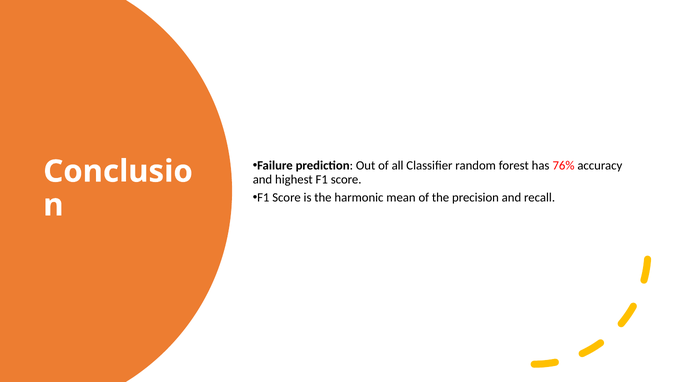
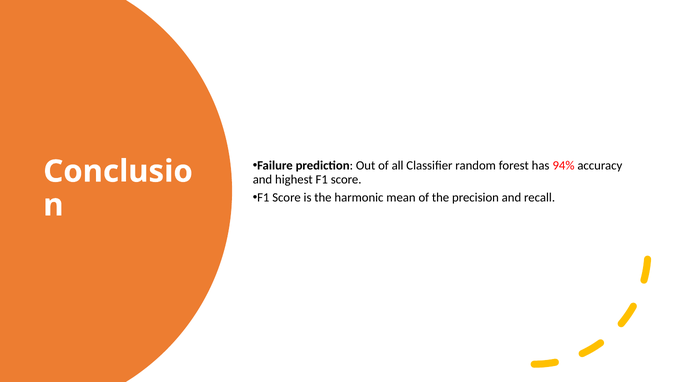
76%: 76% -> 94% (564, 166)
